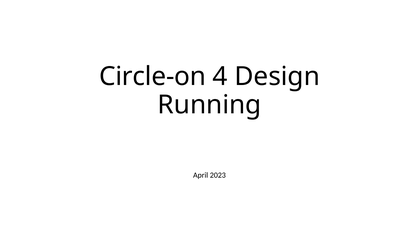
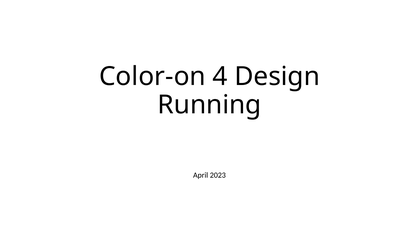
Circle-on: Circle-on -> Color-on (152, 76)
